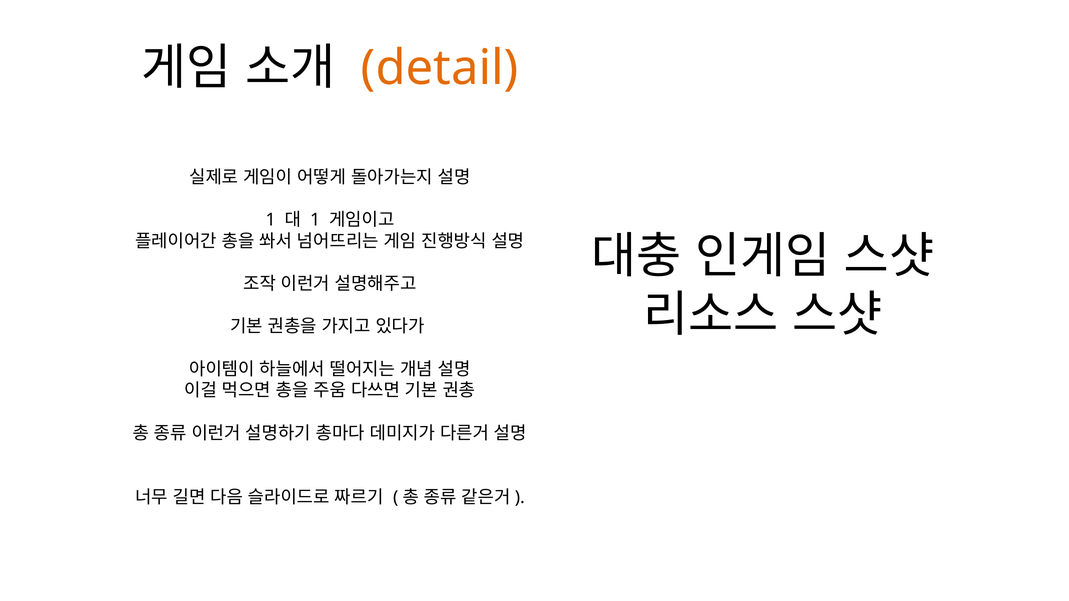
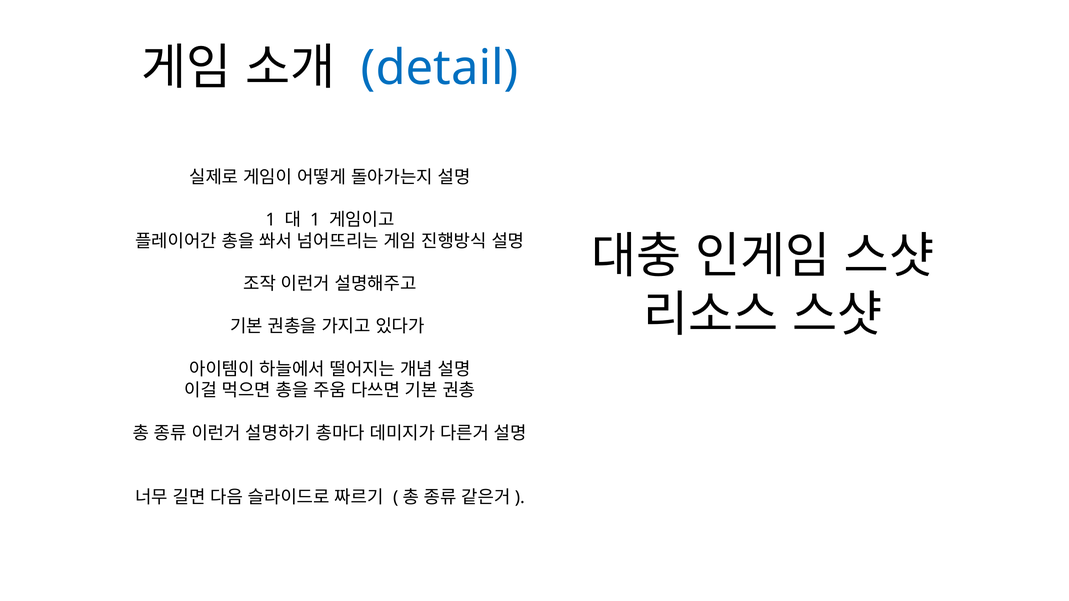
detail colour: orange -> blue (440, 68)
